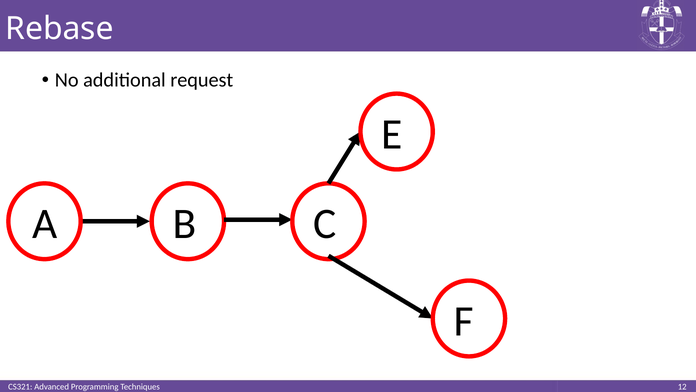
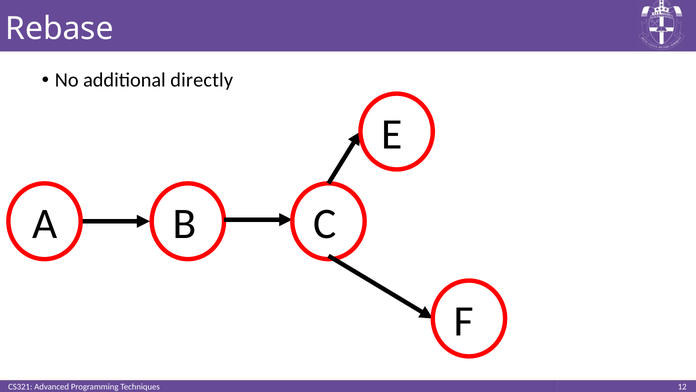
request: request -> directly (202, 80)
